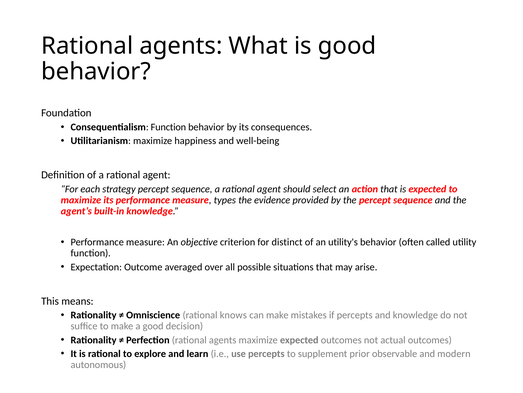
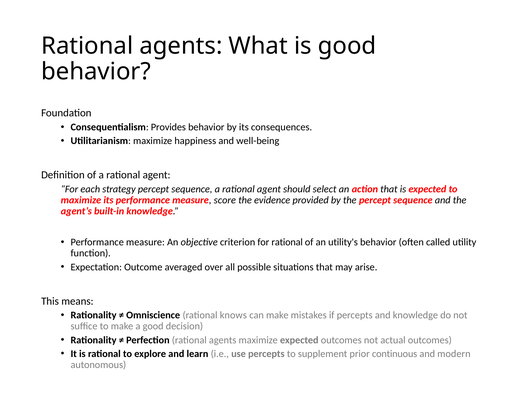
Consequentialism Function: Function -> Provides (168, 127)
types: types -> score (225, 200)
for distinct: distinct -> rational (287, 242)
observable: observable -> continuous (395, 353)
